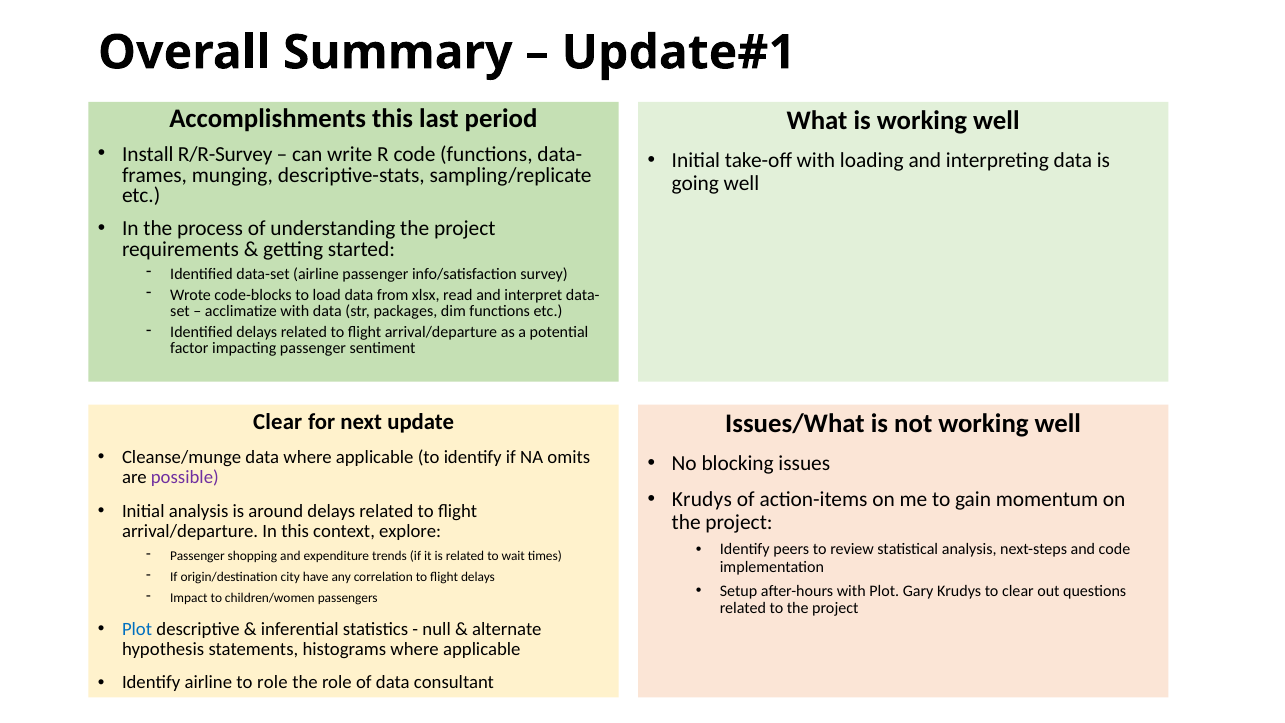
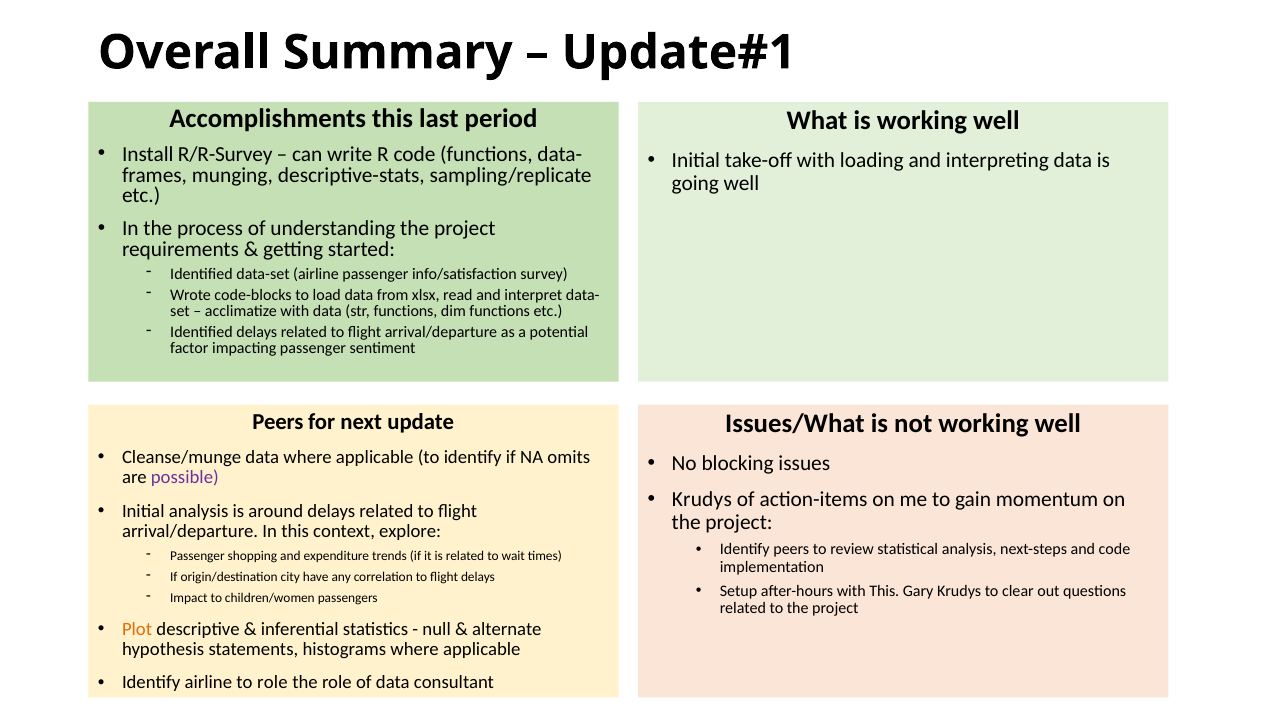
str packages: packages -> functions (405, 311)
Clear: Clear -> Peers (278, 421)
with Plot: Plot -> This (884, 591)
Plot colour: blue -> orange (137, 629)
